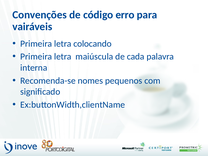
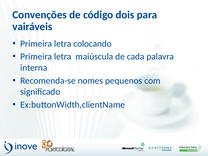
erro: erro -> dois (125, 15)
